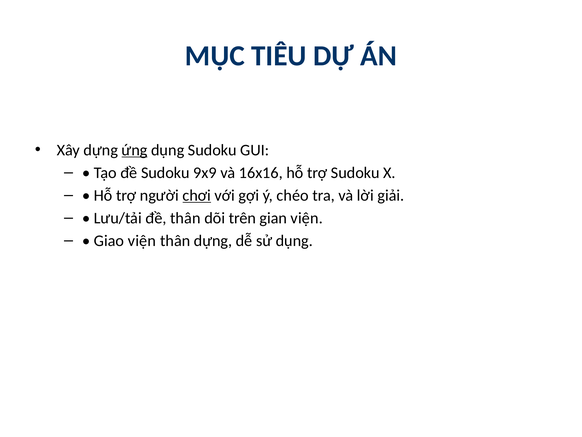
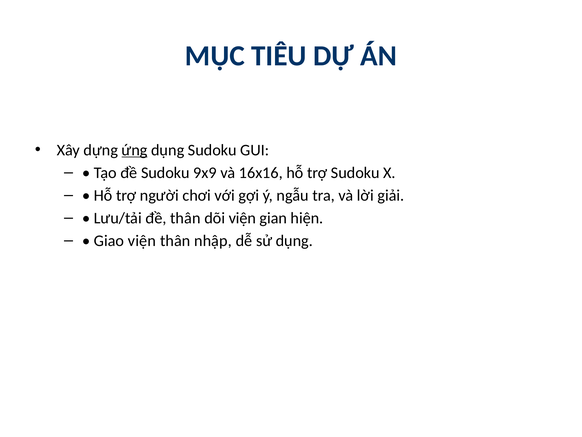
chơi underline: present -> none (197, 195)
chéo: chéo -> ngẫu (293, 195)
dõi trên: trên -> viện (242, 218)
gian viện: viện -> hiện (307, 218)
thân dựng: dựng -> nhập (213, 240)
